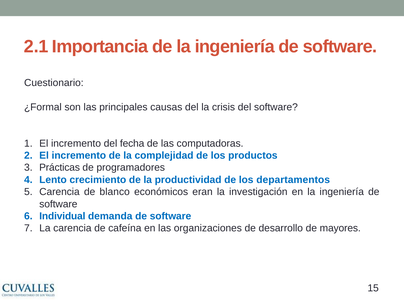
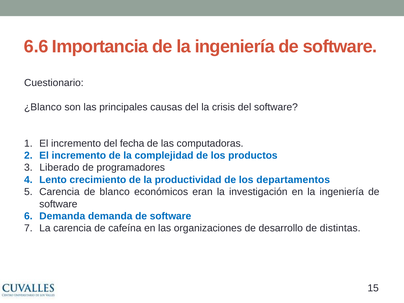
2.1: 2.1 -> 6.6 (36, 47)
¿Formal: ¿Formal -> ¿Blanco (43, 107)
Prácticas: Prácticas -> Liberado (59, 168)
Individual: Individual -> Demanda (62, 216)
mayores: mayores -> distintas (340, 228)
